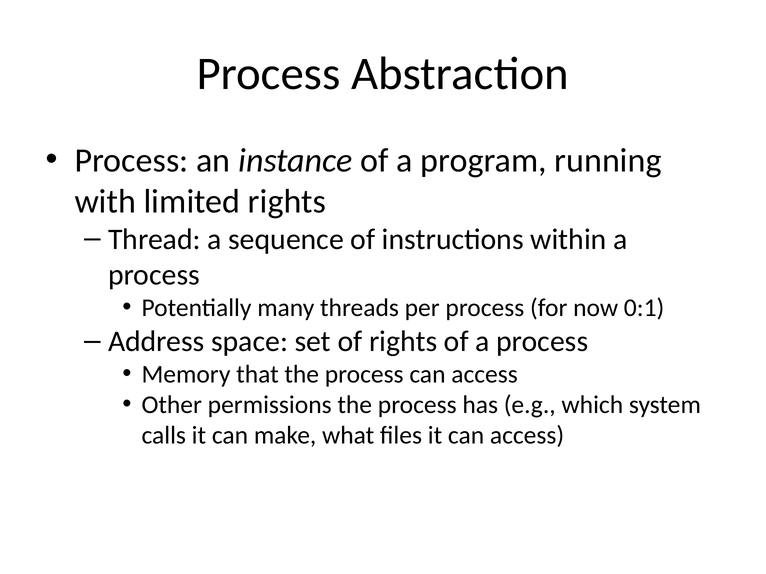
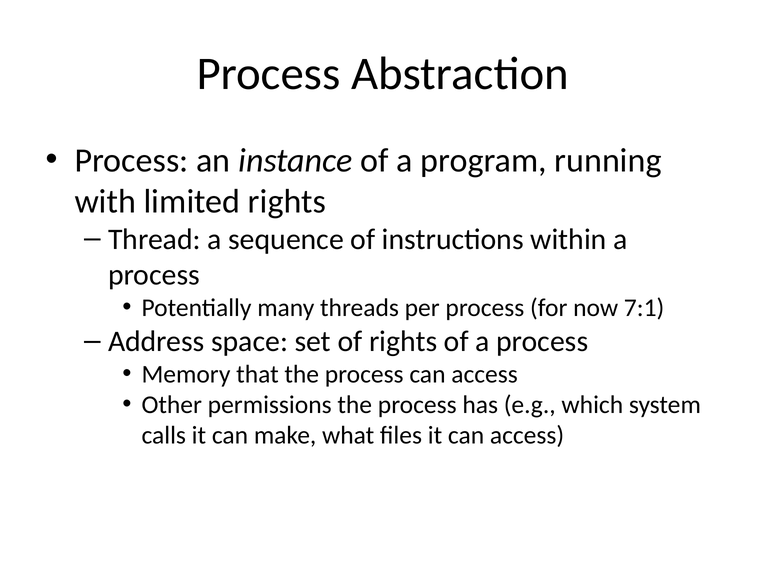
0:1: 0:1 -> 7:1 (644, 308)
